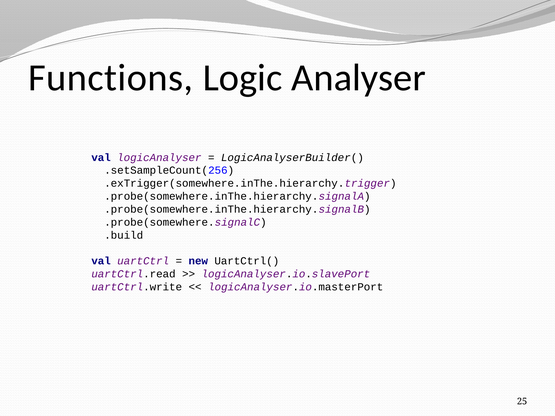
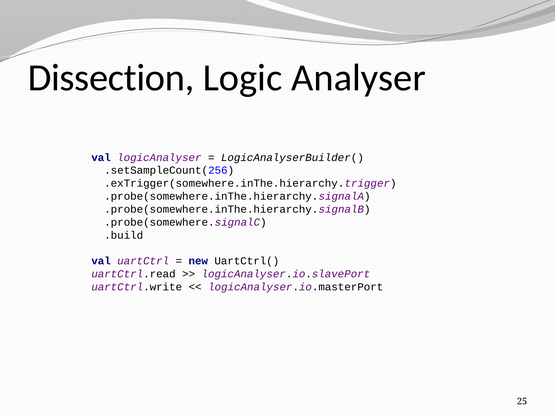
Functions: Functions -> Dissection (111, 78)
